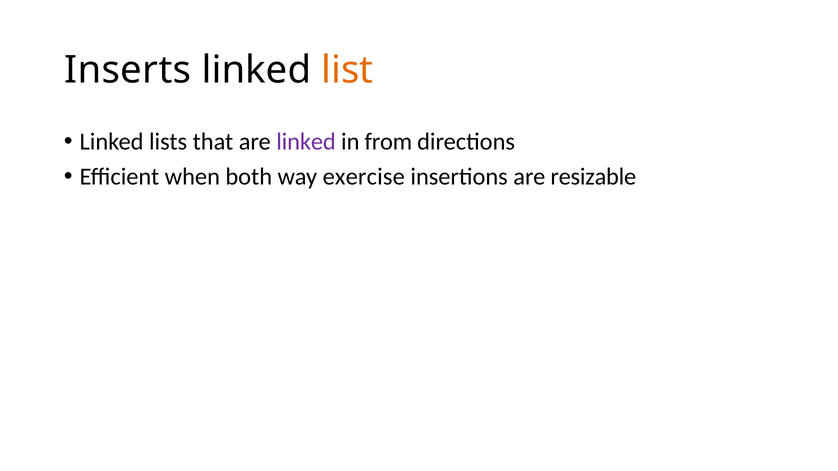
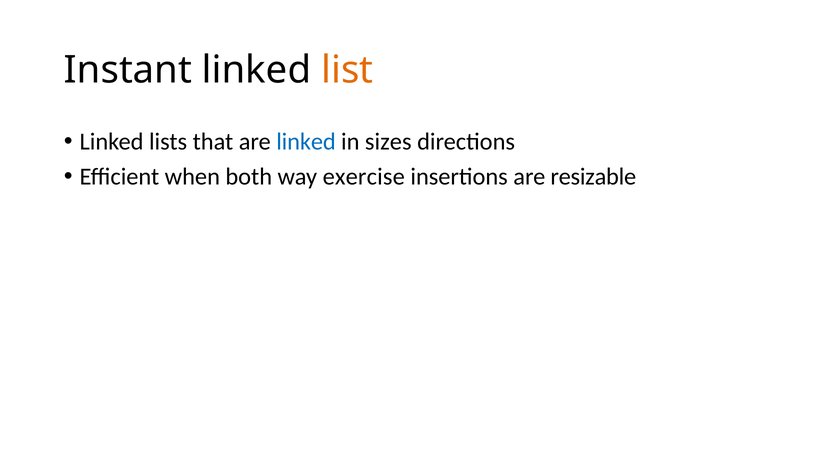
Inserts: Inserts -> Instant (128, 70)
linked colour: purple -> blue (306, 142)
from: from -> sizes (388, 142)
